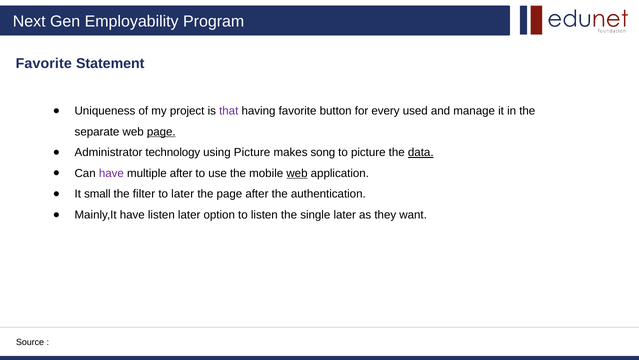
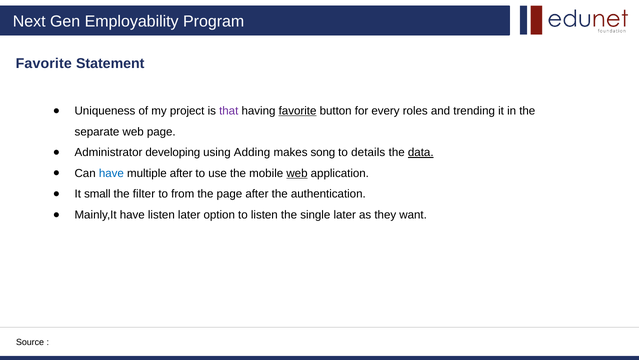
favorite underline: none -> present (298, 111)
used: used -> roles (415, 111)
manage: manage -> trending (474, 111)
page underline: present -> none (161, 131)
technology: technology -> developing (173, 152)
using Picture: Picture -> Adding (252, 152)
to picture: picture -> details (368, 152)
have colour: purple -> blue (111, 173)
to later: later -> from (183, 194)
